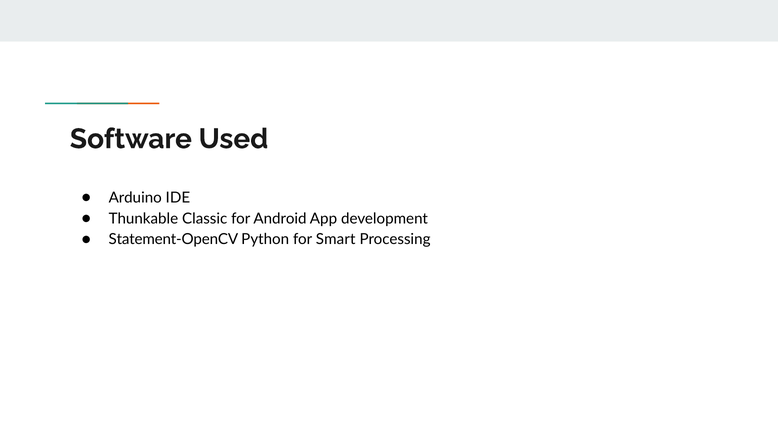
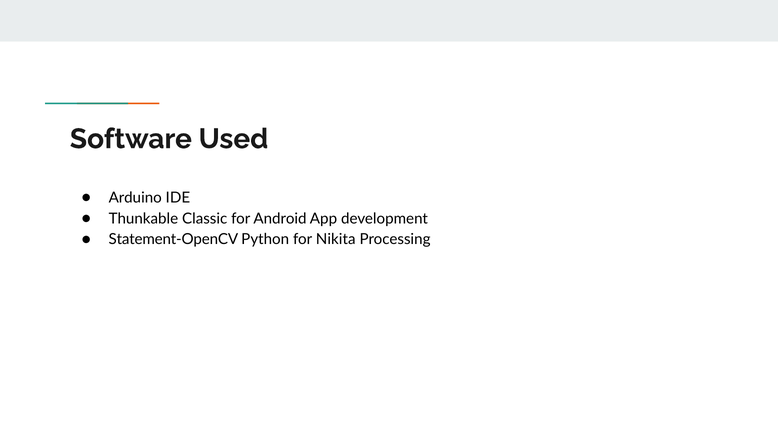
Smart: Smart -> Nikita (336, 239)
